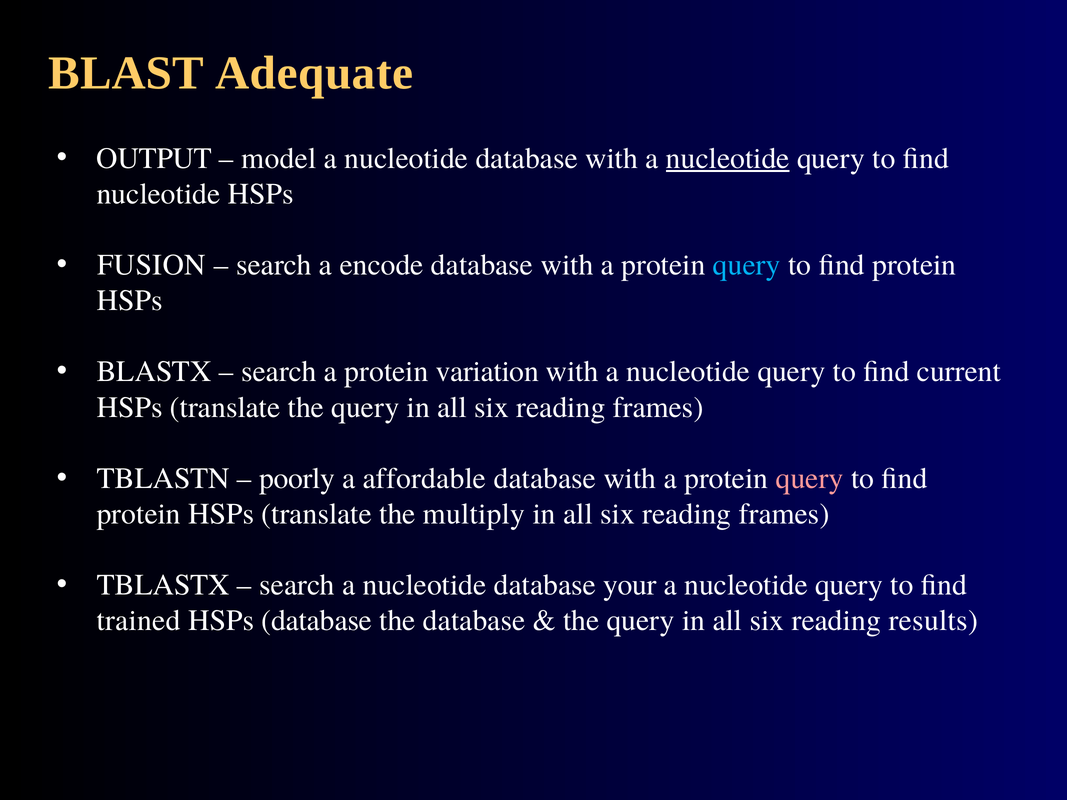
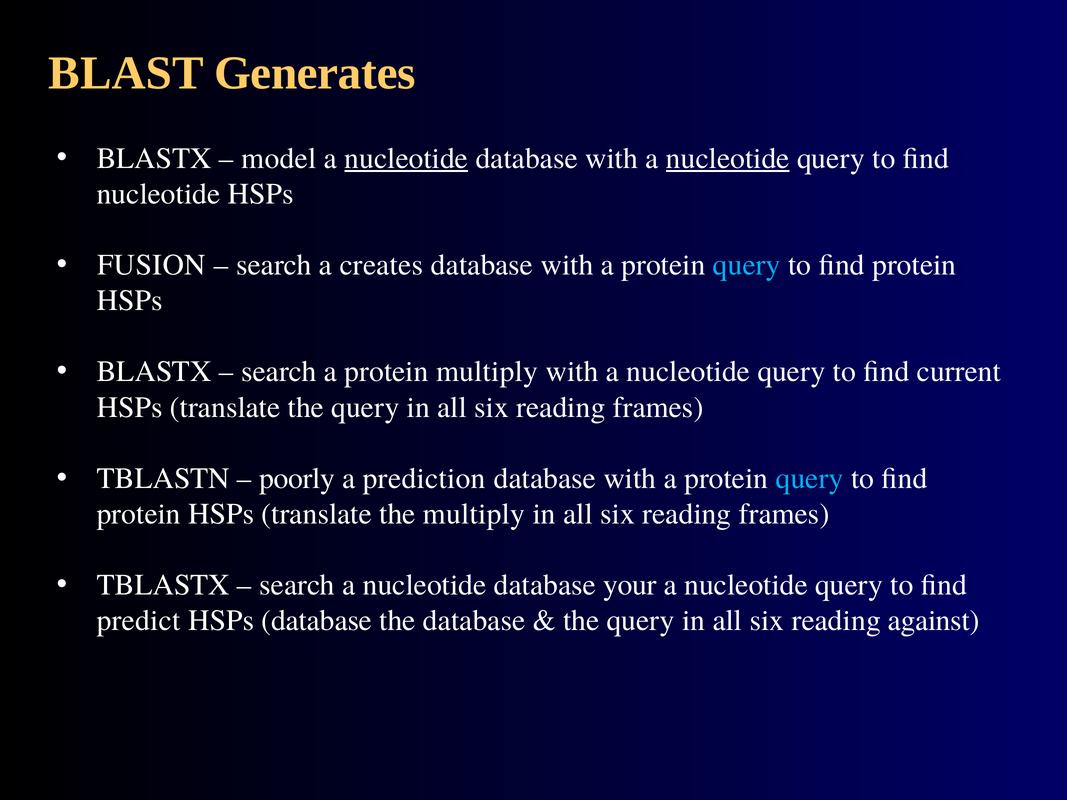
Adequate: Adequate -> Generates (315, 73)
OUTPUT: OUTPUT -> BLASTX (154, 158)
nucleotide underline: none -> present (406, 158)
encode: encode -> creates (381, 265)
protein variation: variation -> multiply (487, 372)
affordable: affordable -> prediction (424, 479)
query colour: pink -> light blue (810, 479)
trained: trained -> predict (139, 621)
results: results -> against (934, 621)
